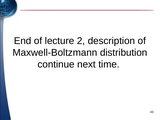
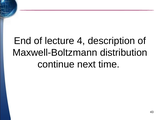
2: 2 -> 4 (81, 41)
